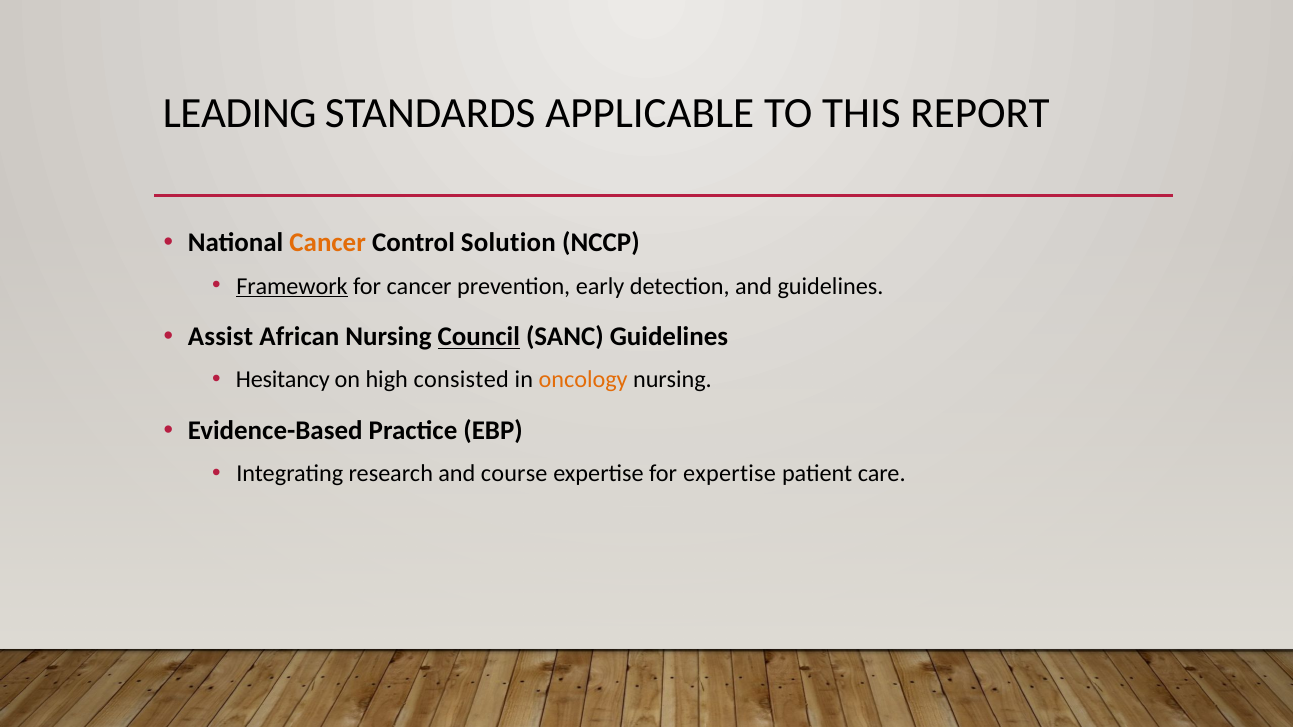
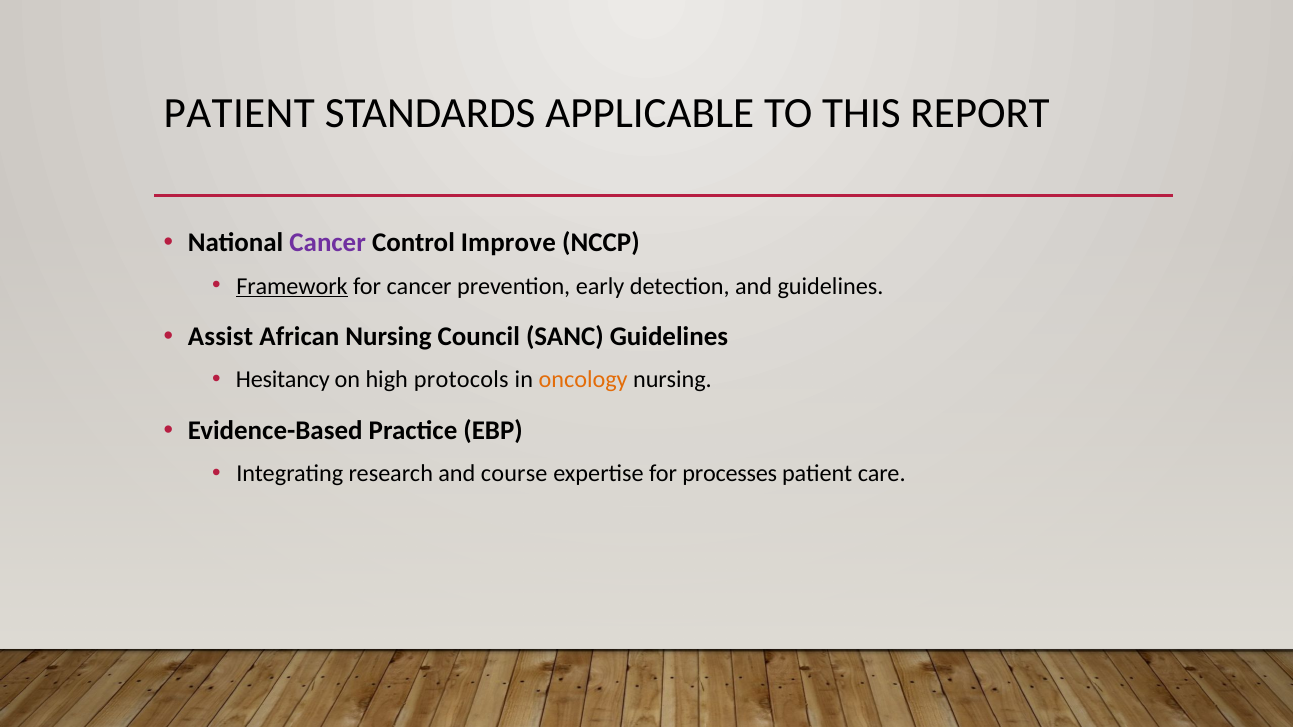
LEADING: LEADING -> PATIENT (239, 113)
Cancer colour: orange -> purple (328, 243)
Solution: Solution -> Improve (508, 243)
Council underline: present -> none (479, 337)
consisted: consisted -> protocols (461, 380)
for expertise: expertise -> processes (730, 474)
